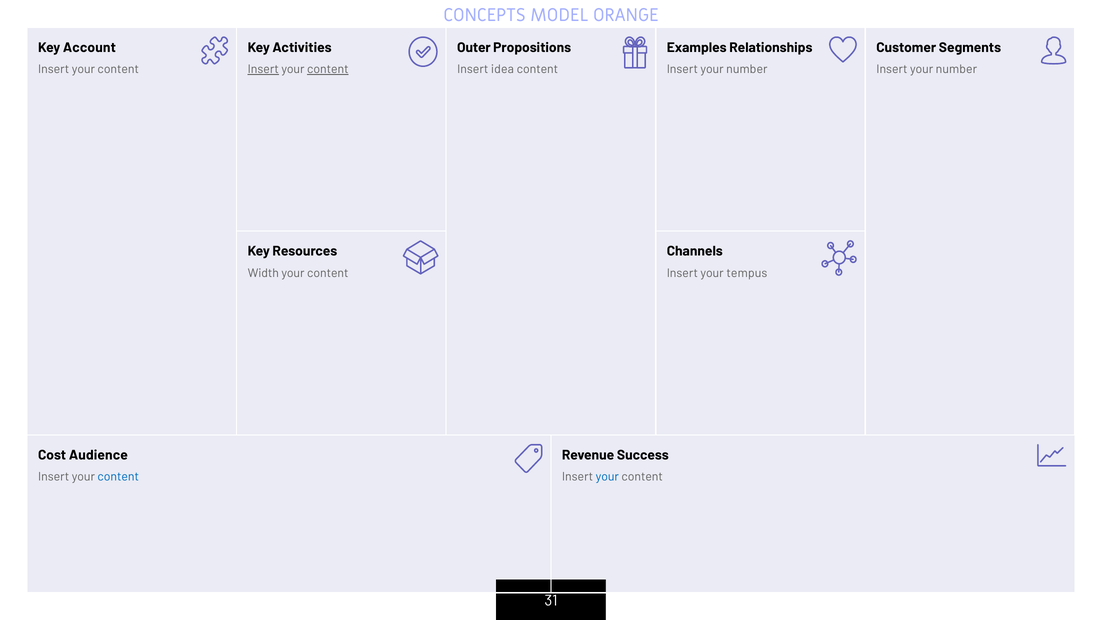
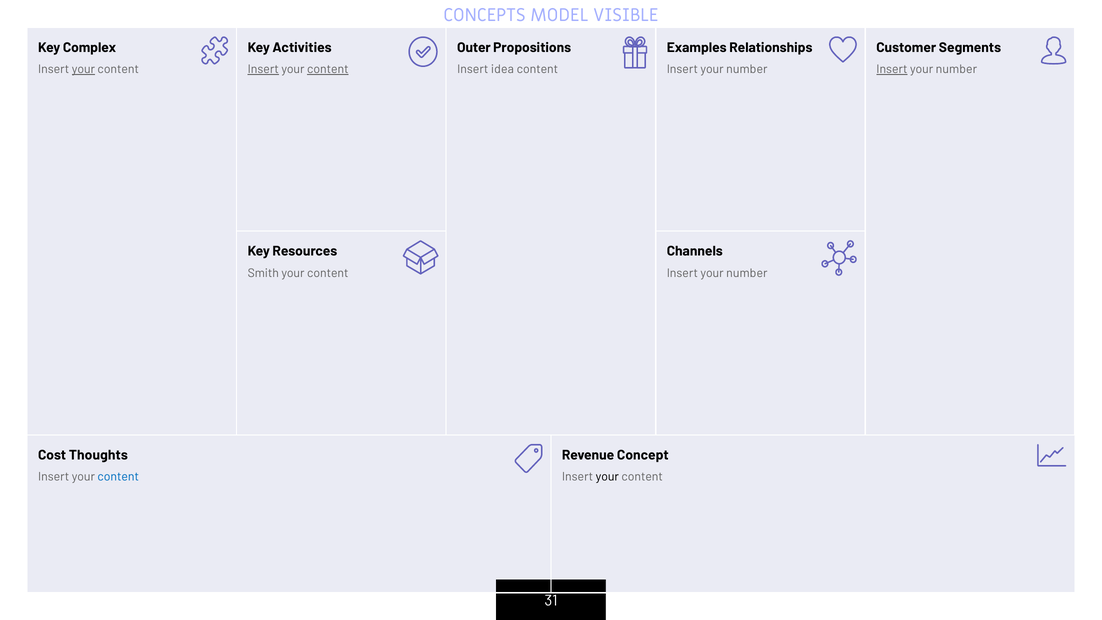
ORANGE: ORANGE -> VISIBLE (626, 15)
Account: Account -> Complex (90, 48)
your underline: none -> present (83, 69)
Insert underline: none -> present (892, 69)
Width: Width -> Smith (263, 273)
tempus: tempus -> number (747, 273)
Audience: Audience -> Thoughts (98, 455)
Success: Success -> Concept (643, 455)
your colour: blue -> black (607, 477)
